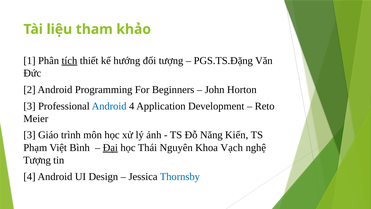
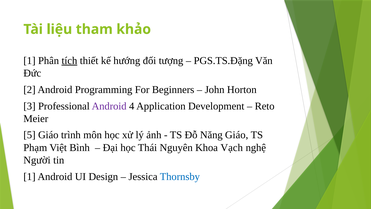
Android colour: blue -> purple (109, 106)
3: 3 -> 5 (29, 135)
Năng Kiến: Kiến -> Giáo (237, 135)
Đại underline: present -> none (110, 147)
Tượng: Tượng -> Người (37, 160)
4: 4 -> 1 (29, 176)
